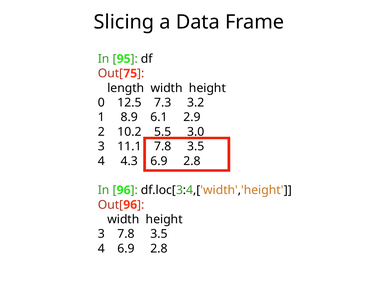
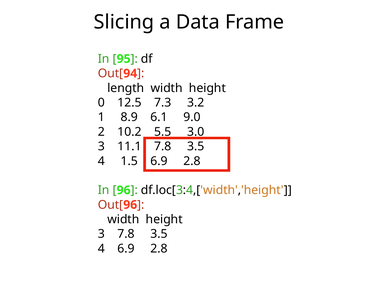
75: 75 -> 94 (130, 74)
2.9: 2.9 -> 9.0 (192, 117)
4.3: 4.3 -> 1.5 (129, 161)
